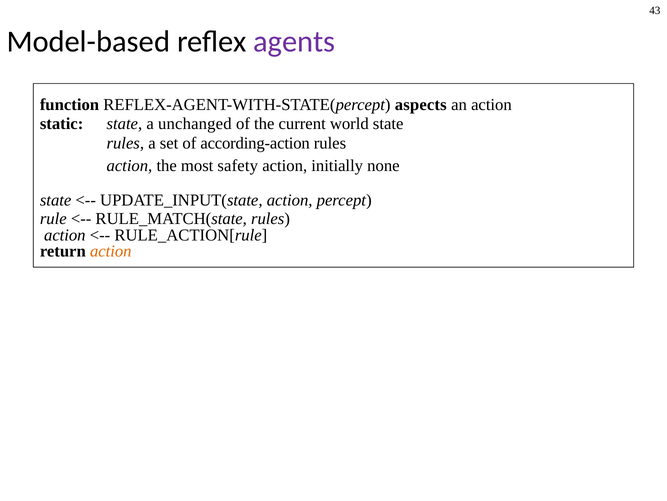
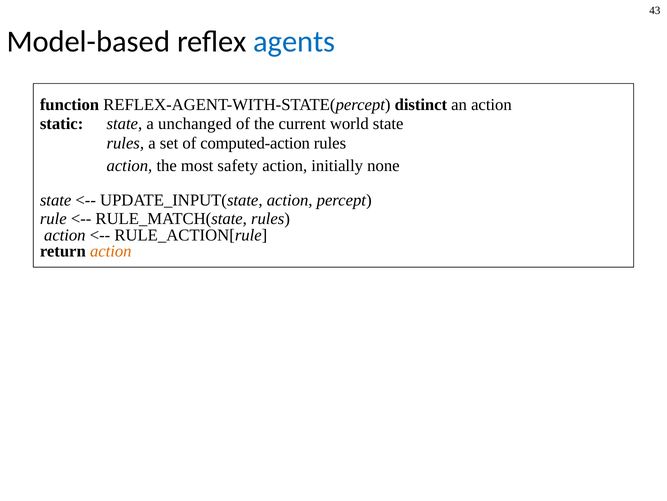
agents colour: purple -> blue (294, 42)
aspects: aspects -> distinct (421, 104)
according-action: according-action -> computed-action (255, 143)
